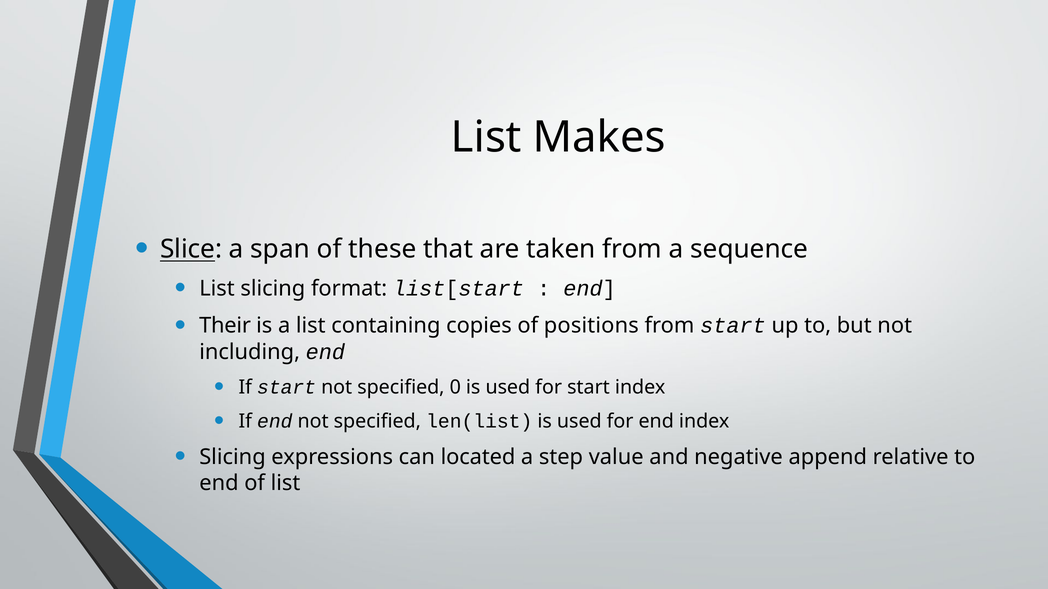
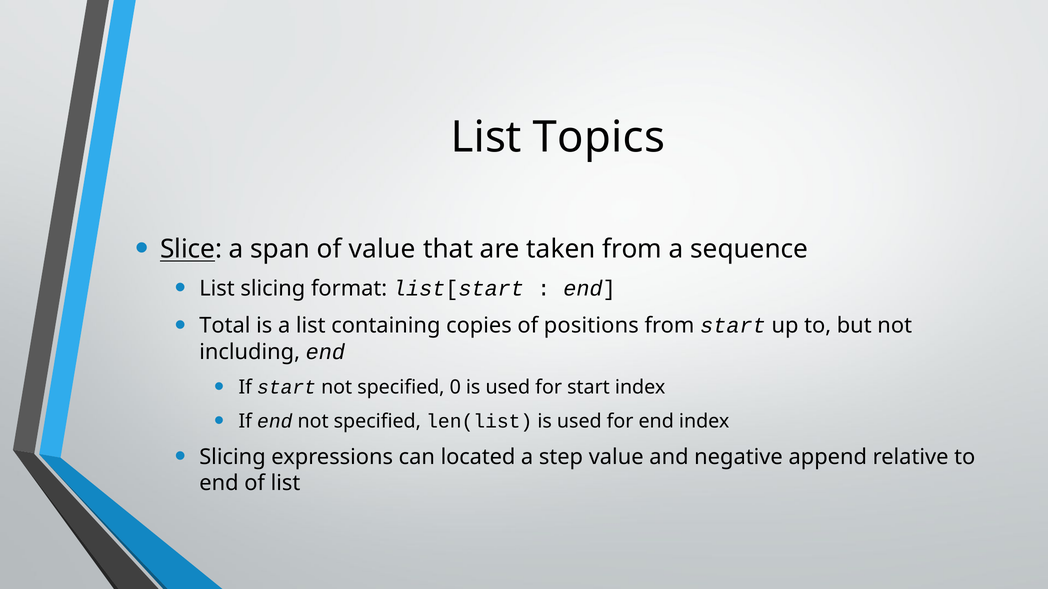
Makes: Makes -> Topics (599, 137)
of these: these -> value (382, 249)
Their: Their -> Total (225, 326)
